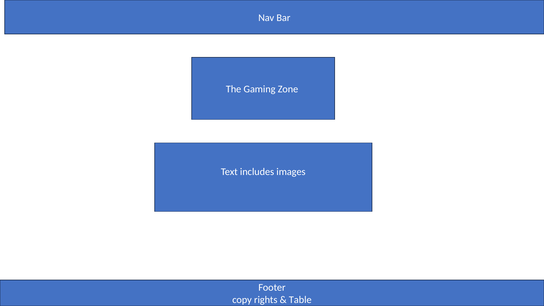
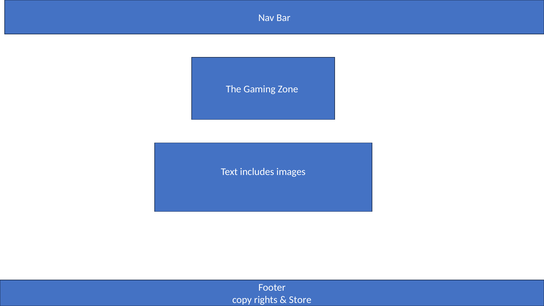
Table: Table -> Store (300, 300)
